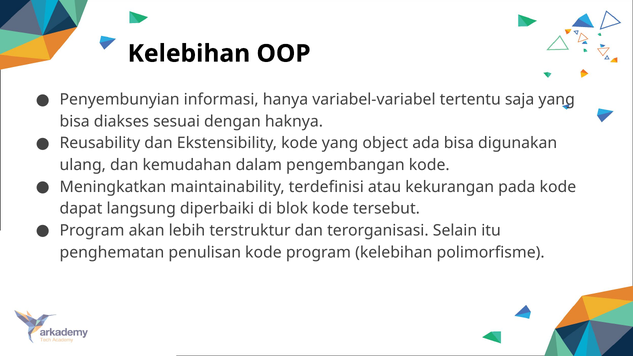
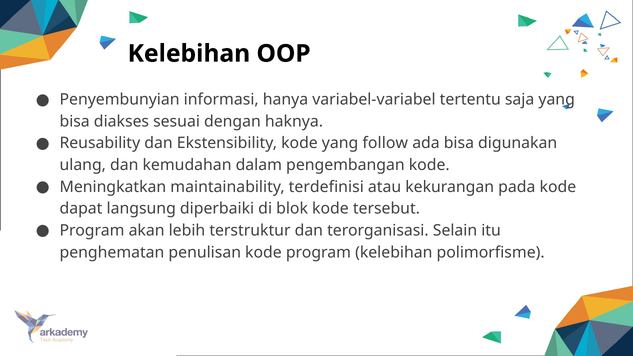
object: object -> follow (385, 143)
